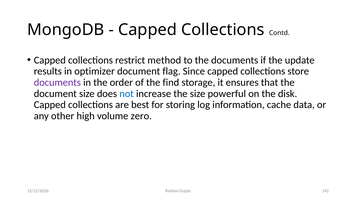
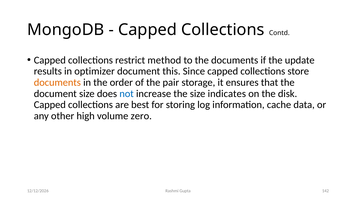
flag: flag -> this (171, 71)
documents colour: purple -> orange (57, 83)
find: find -> pair (171, 83)
powerful: powerful -> indicates (227, 94)
